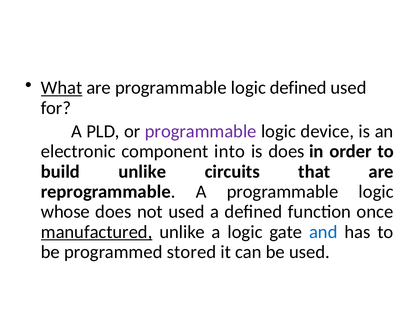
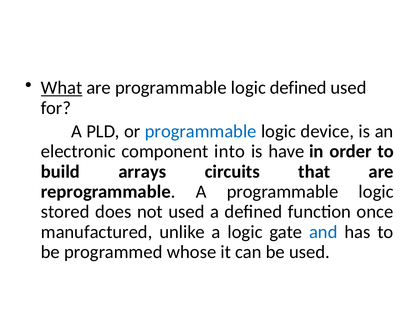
programmable colour: purple -> blue (201, 131)
is does: does -> have (287, 152)
build unlike: unlike -> arrays (142, 172)
whose: whose -> stored (65, 212)
manufactured underline: present -> none (97, 232)
stored: stored -> whose (191, 252)
